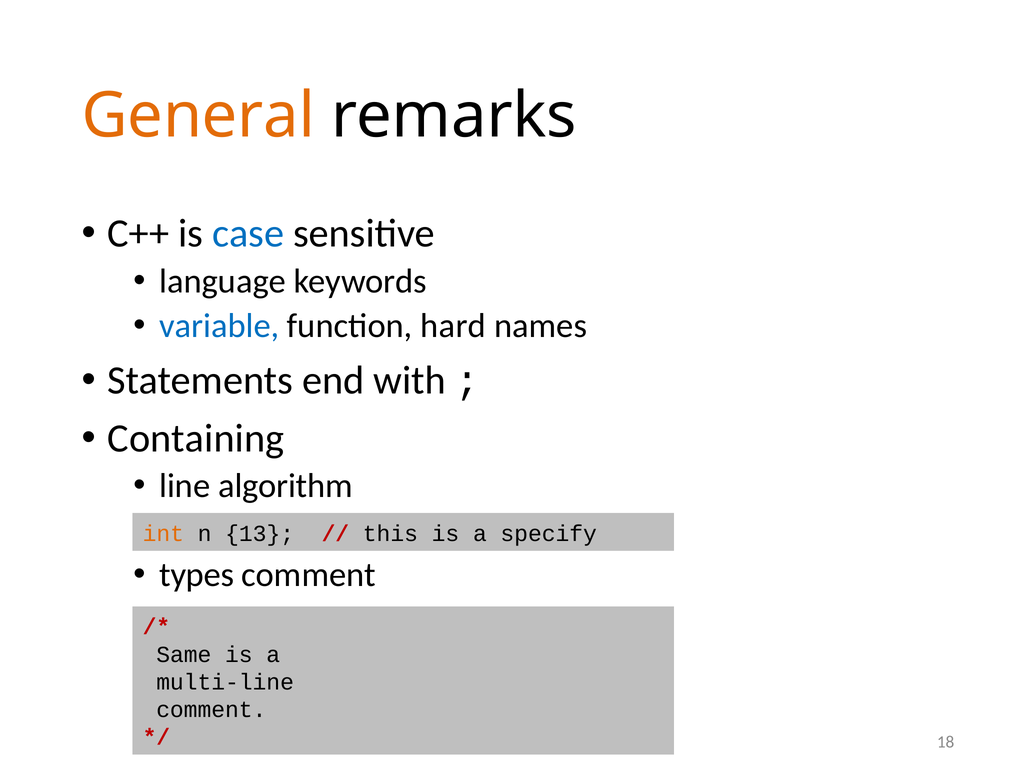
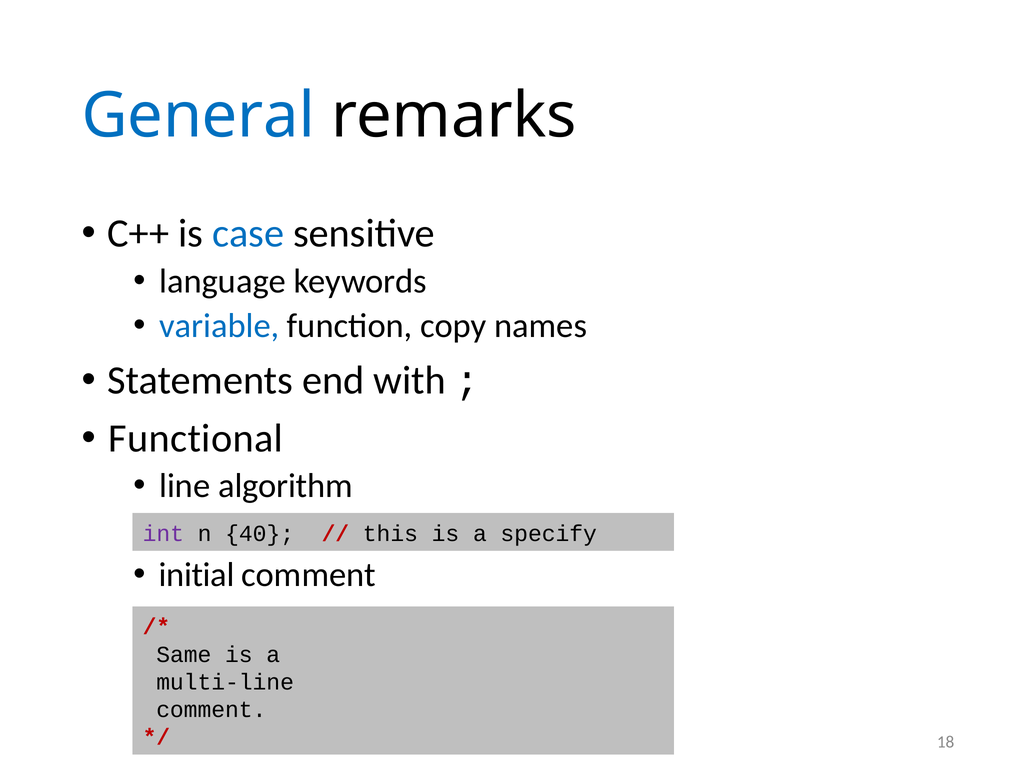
General colour: orange -> blue (198, 116)
hard: hard -> copy (453, 326)
Containing: Containing -> Functional (196, 438)
int colour: orange -> purple (163, 533)
13: 13 -> 40 (260, 533)
types: types -> initial (197, 575)
